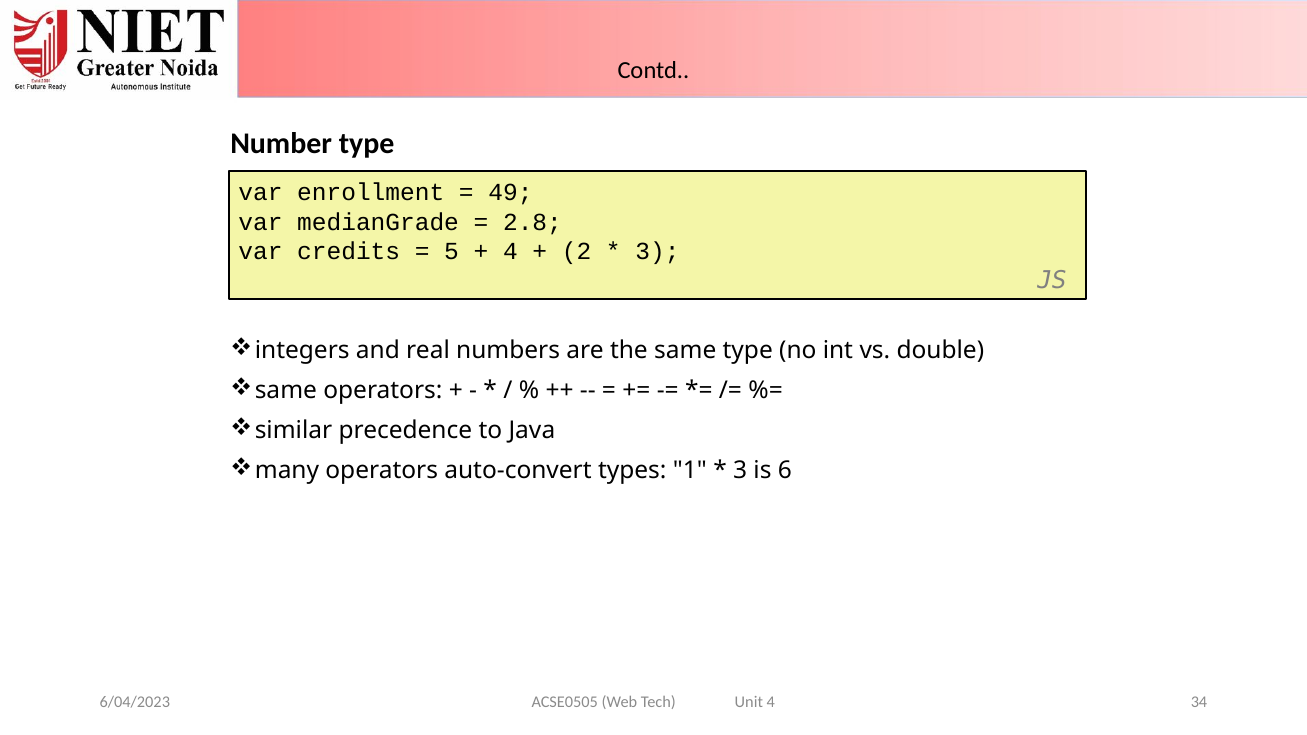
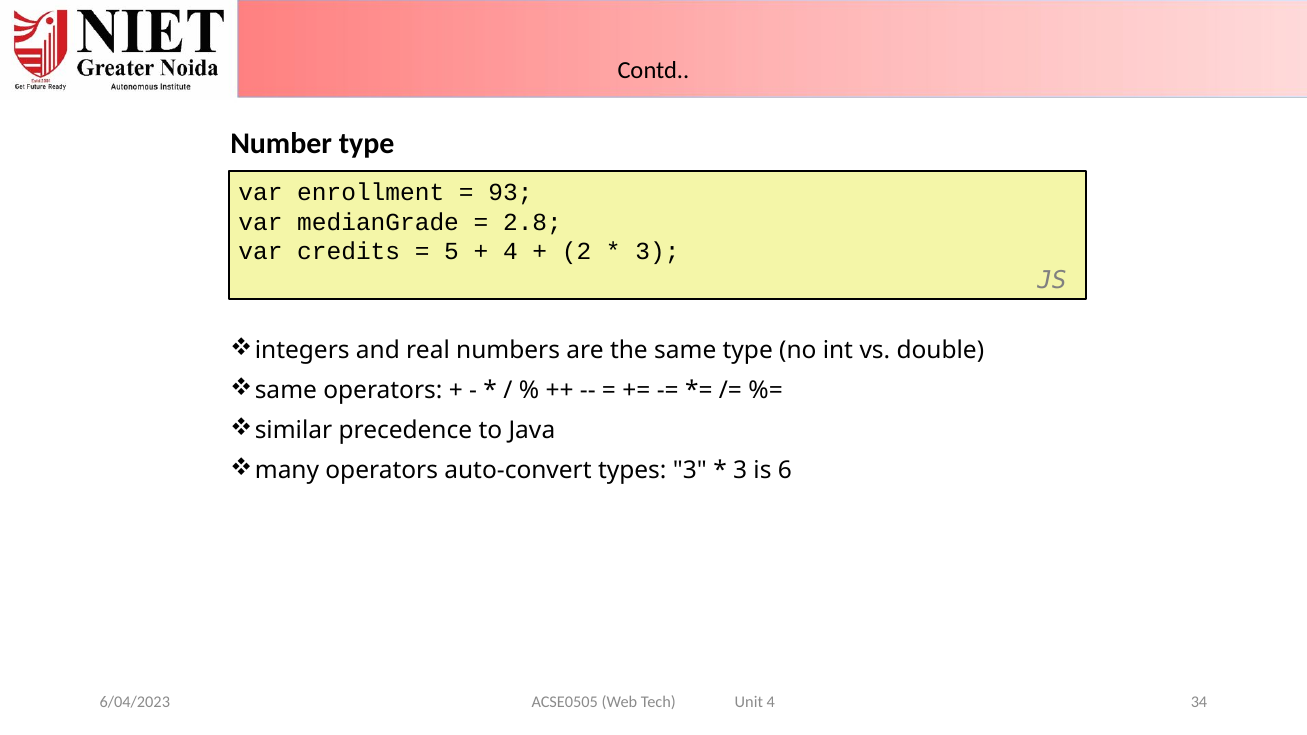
49: 49 -> 93 (510, 193)
types 1: 1 -> 3 (690, 471)
